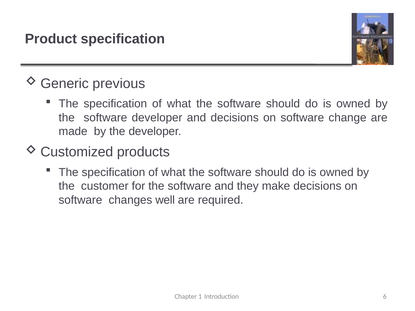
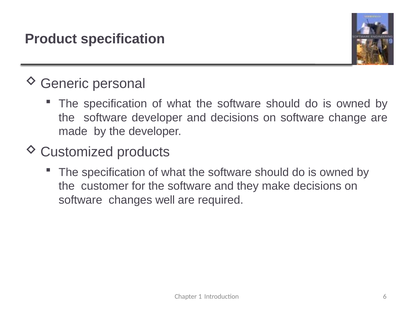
previous: previous -> personal (119, 84)
